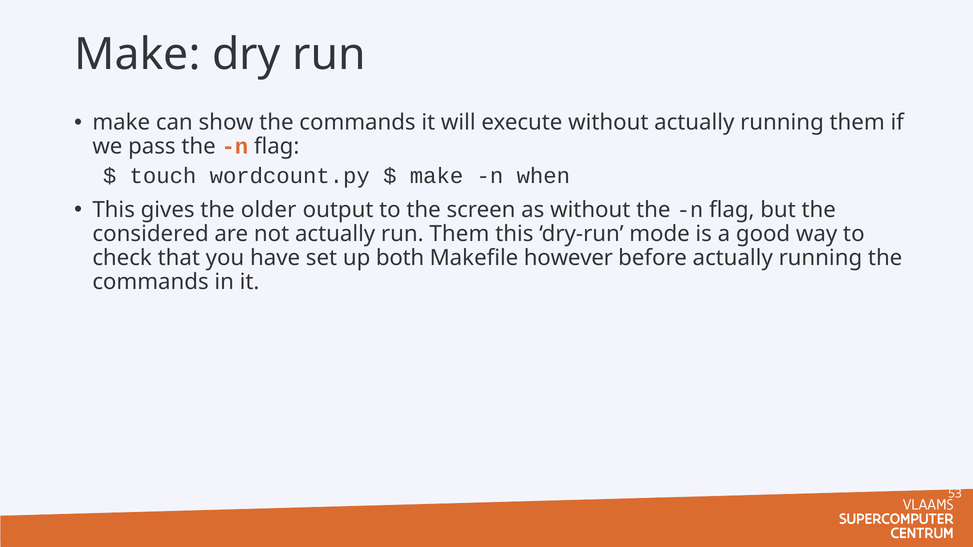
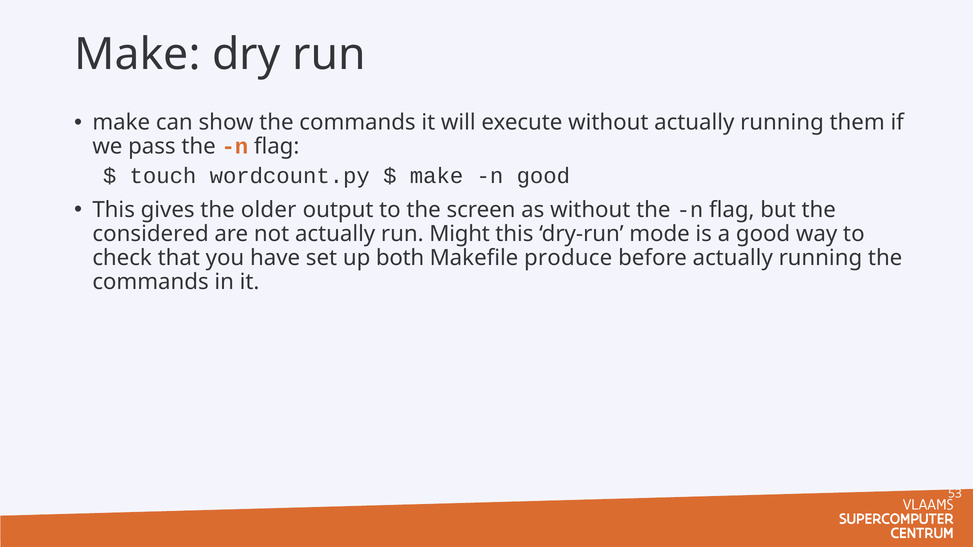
n when: when -> good (543, 176)
run Them: Them -> Might (460, 234)
however: however -> produce (568, 258)
